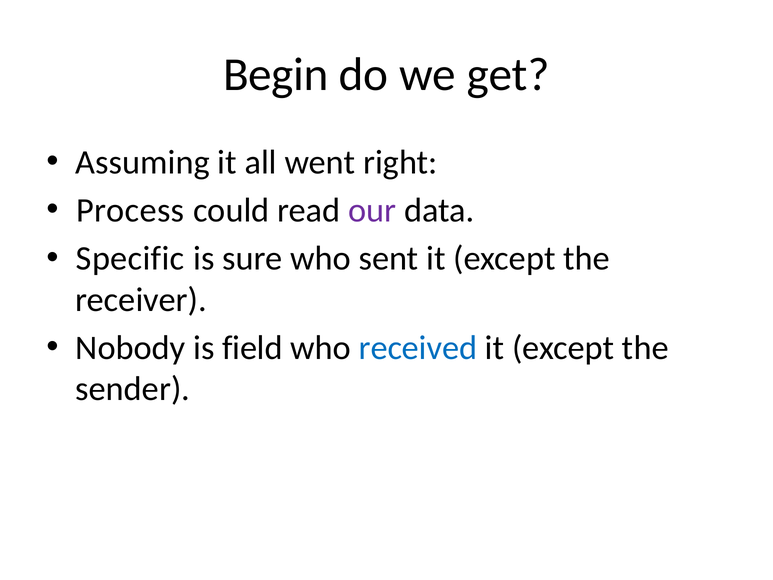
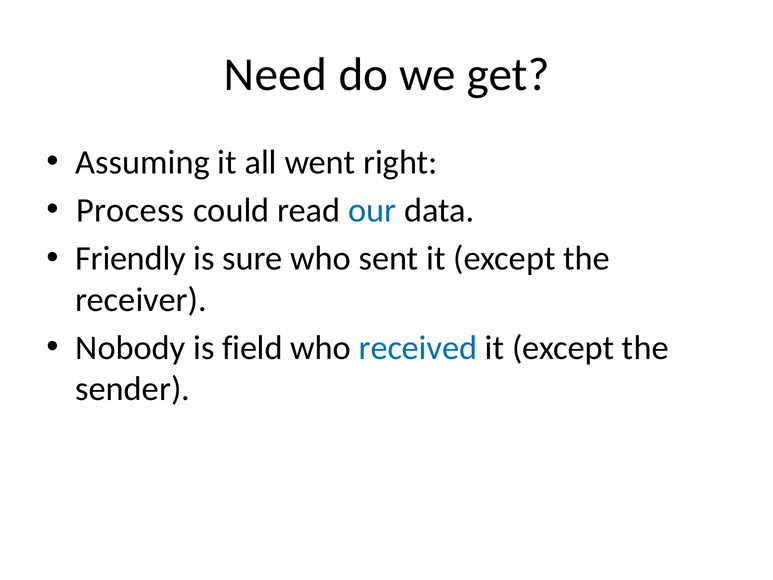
Begin: Begin -> Need (275, 75)
our colour: purple -> blue (372, 210)
Specific: Specific -> Friendly (131, 258)
